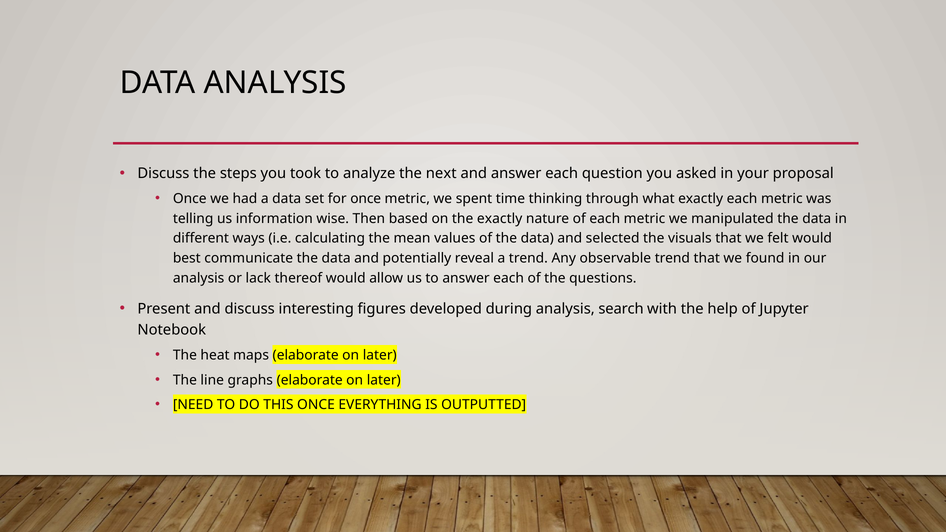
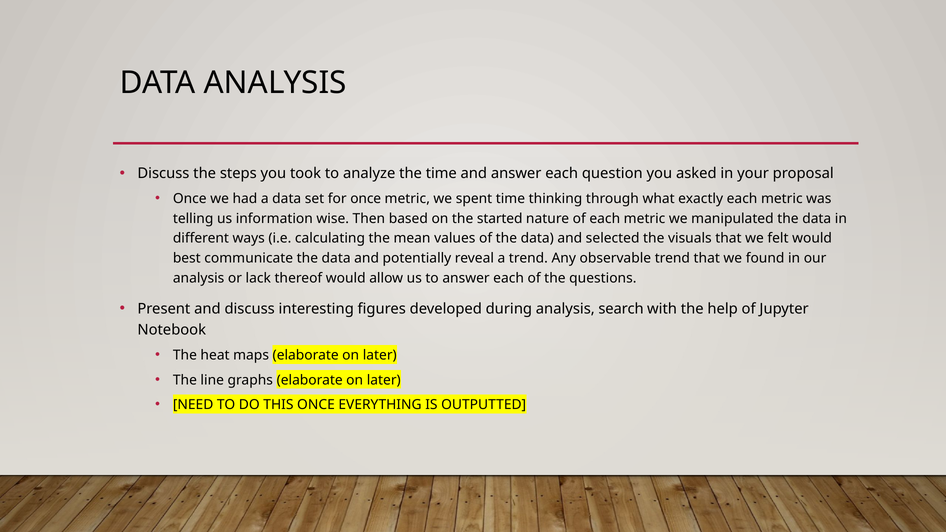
the next: next -> time (441, 173)
the exactly: exactly -> started (500, 219)
